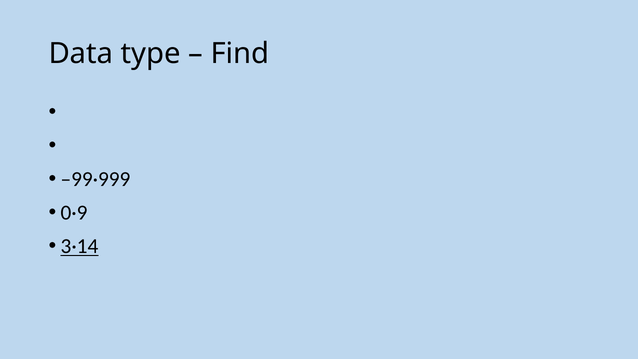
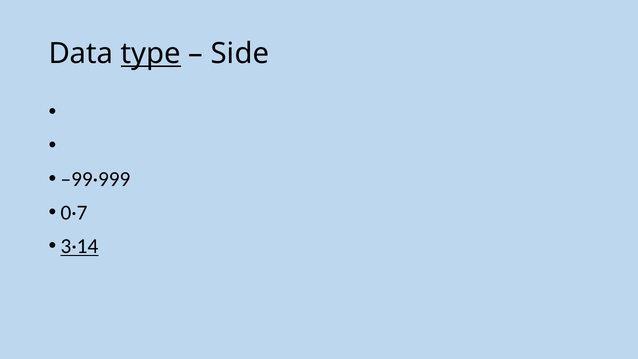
type underline: none -> present (151, 54)
Find: Find -> Side (240, 54)
0·9: 0·9 -> 0·7 (74, 213)
